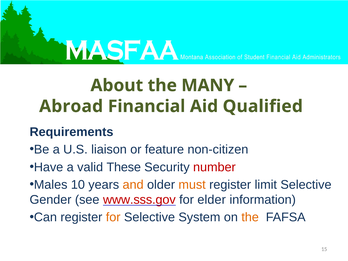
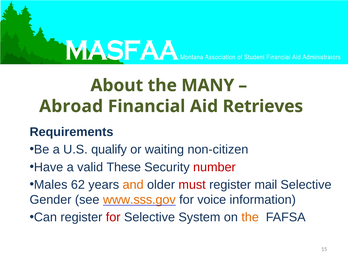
Qualified: Qualified -> Retrieves (263, 106)
liaison: liaison -> qualify (109, 150)
feature: feature -> waiting (164, 150)
10: 10 -> 62 (78, 185)
must colour: orange -> red (192, 185)
limit: limit -> mail (266, 185)
www.sss.gov colour: red -> orange (139, 200)
elder: elder -> voice (212, 200)
for colour: orange -> red (113, 217)
